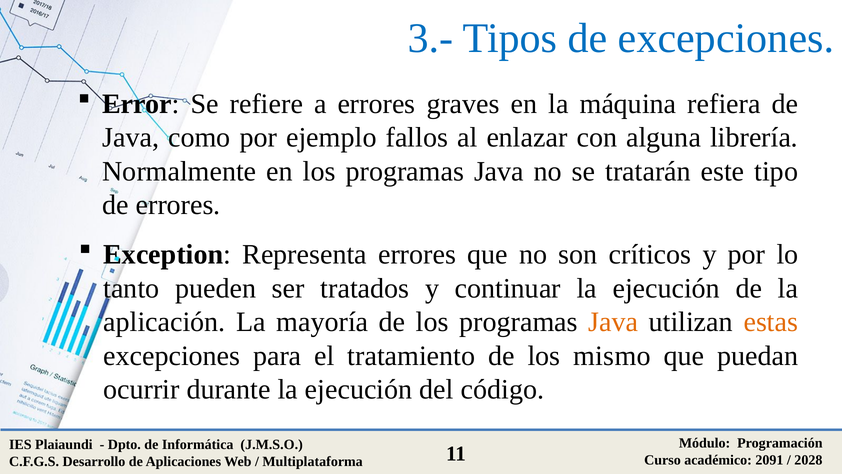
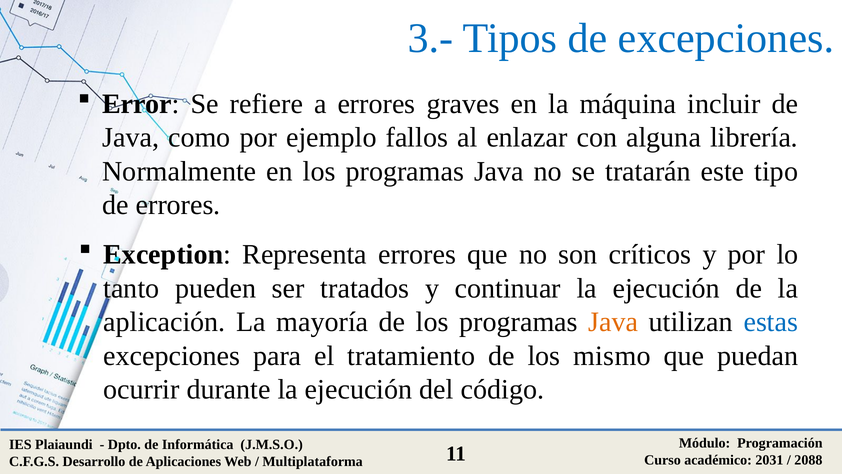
refiera: refiera -> incluir (724, 104)
estas colour: orange -> blue (771, 322)
2091: 2091 -> 2031 (769, 460)
2028: 2028 -> 2088 (808, 460)
